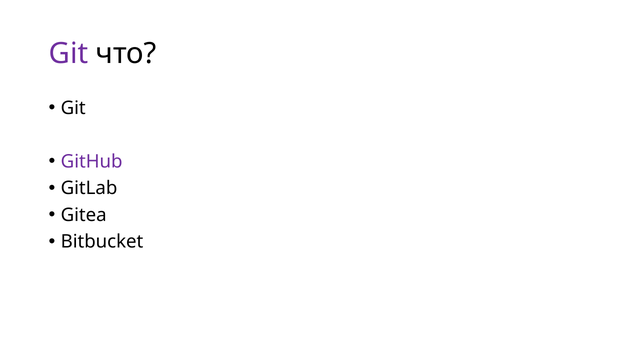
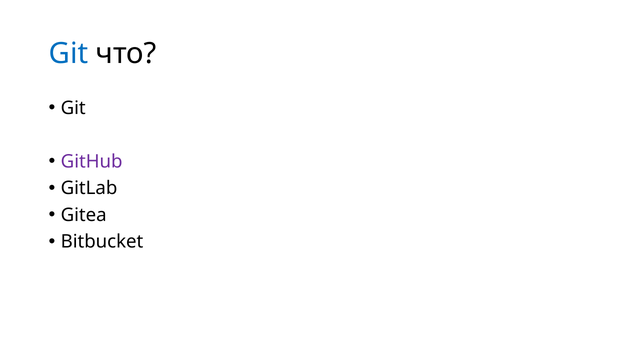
Git colour: purple -> blue (68, 54)
